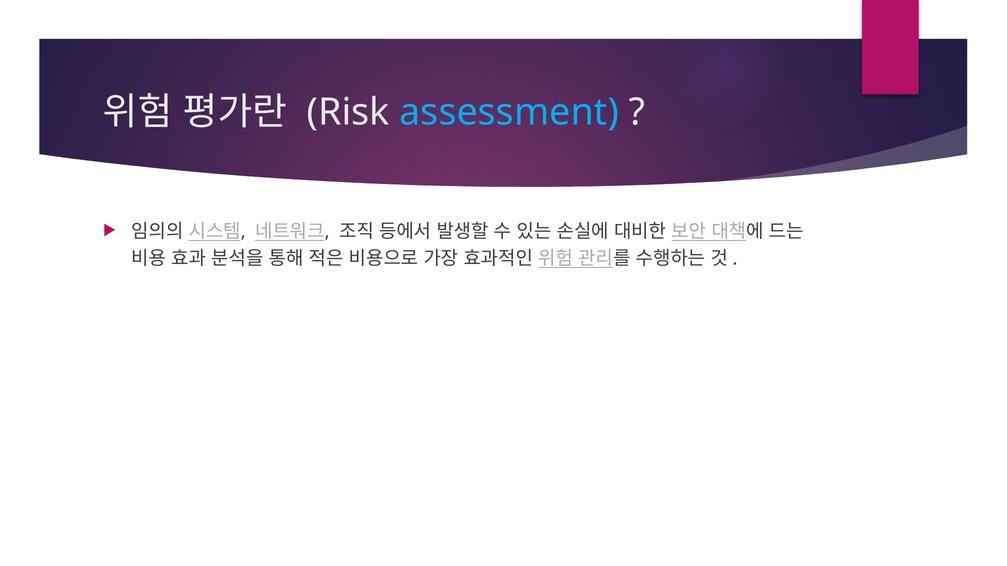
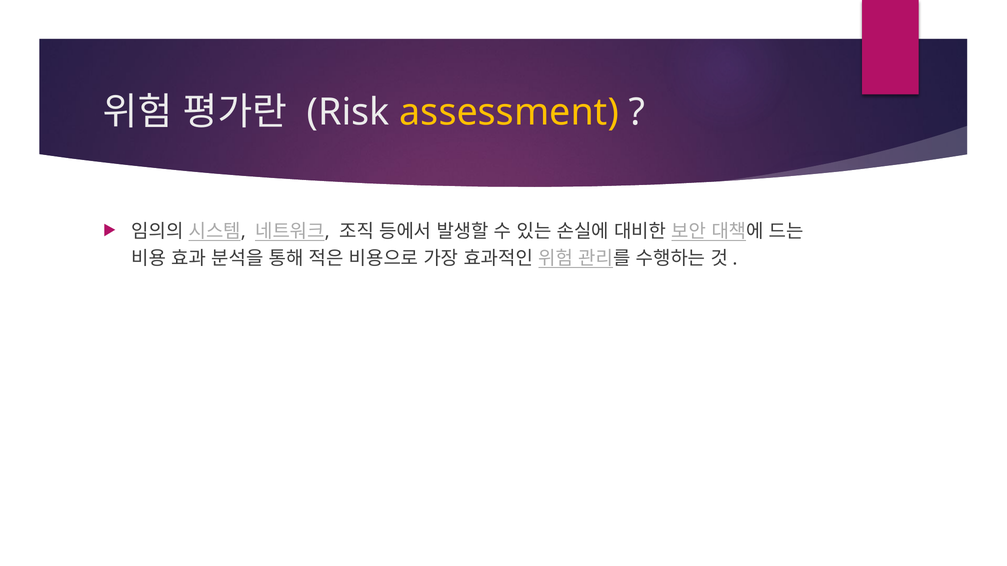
assessment colour: light blue -> yellow (509, 112)
